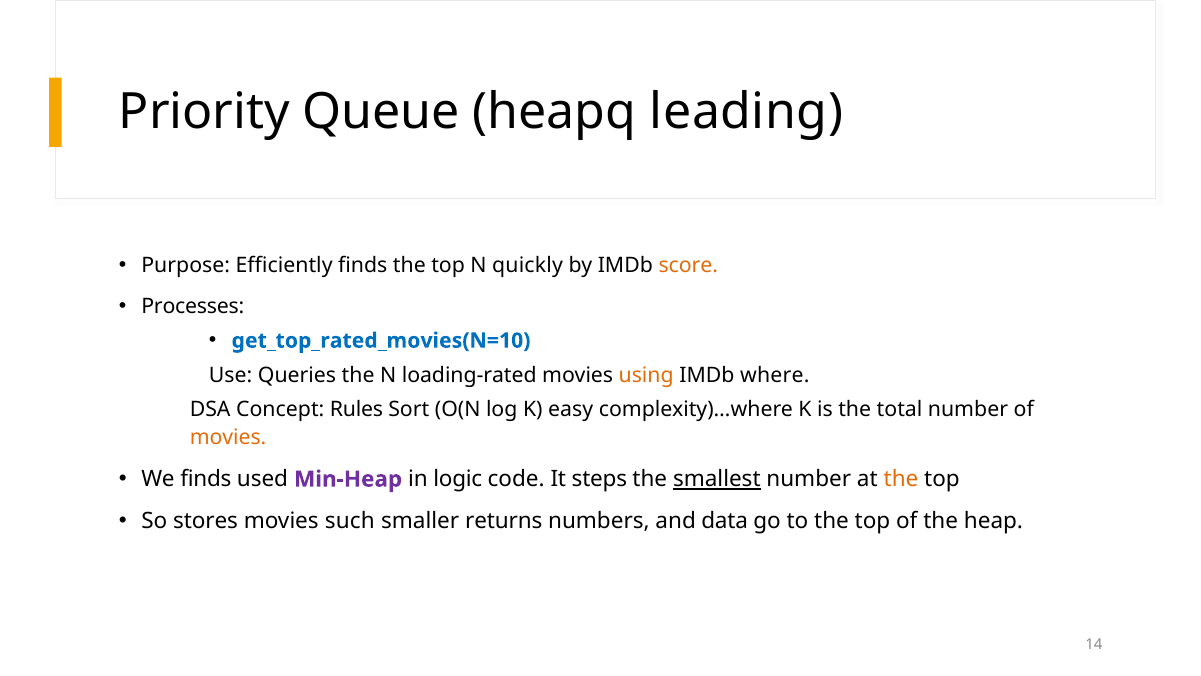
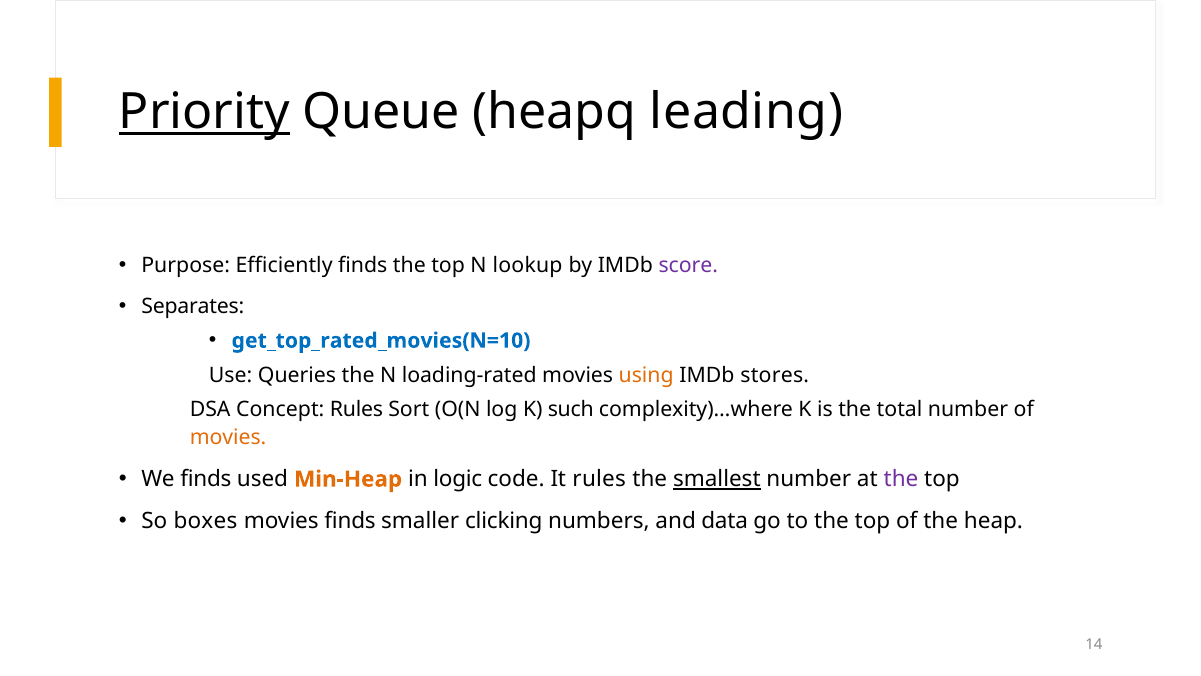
Priority underline: none -> present (204, 112)
quickly: quickly -> lookup (528, 265)
score colour: orange -> purple (688, 265)
Processes: Processes -> Separates (193, 306)
where: where -> stores (775, 375)
easy: easy -> such (571, 409)
Min-Heap colour: purple -> orange (348, 479)
It steps: steps -> rules (599, 479)
the colour: orange -> purple (901, 479)
stores: stores -> boxes (205, 521)
movies such: such -> finds (350, 521)
returns: returns -> clicking (504, 521)
